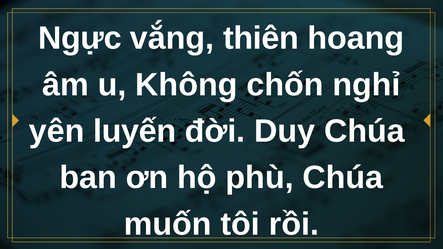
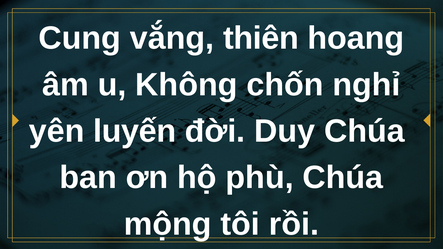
Ngực: Ngực -> Cung (80, 38)
muốn: muốn -> mộng (168, 224)
